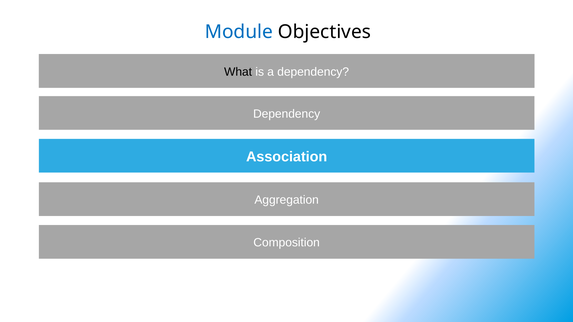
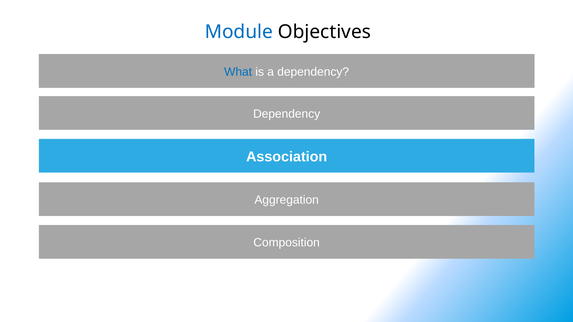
What colour: black -> blue (238, 72)
